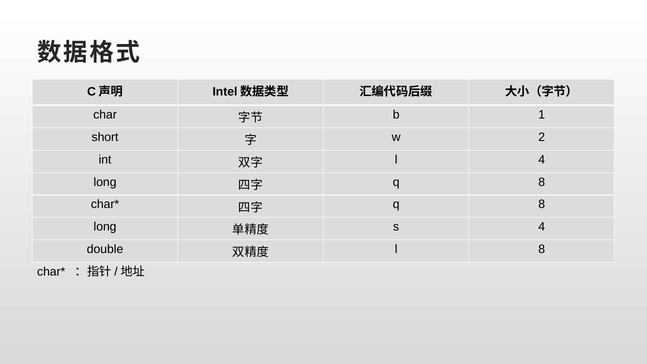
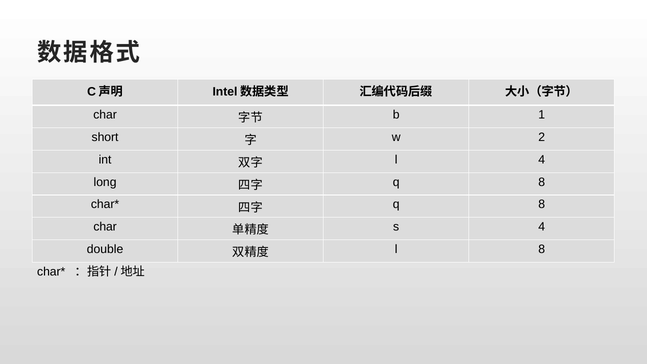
long: long -> char (105, 227)
